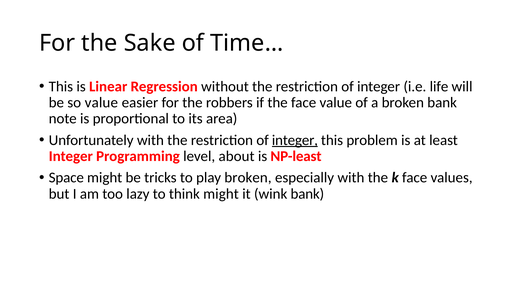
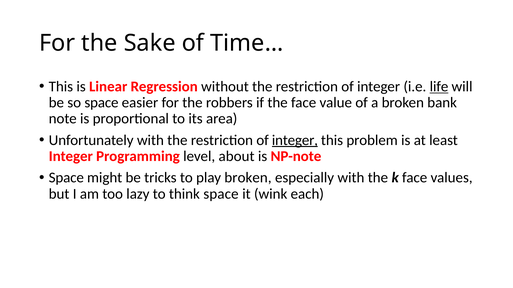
life underline: none -> present (439, 87)
so value: value -> space (101, 103)
NP-least: NP-least -> NP-note (296, 157)
think might: might -> space (221, 194)
wink bank: bank -> each (307, 194)
